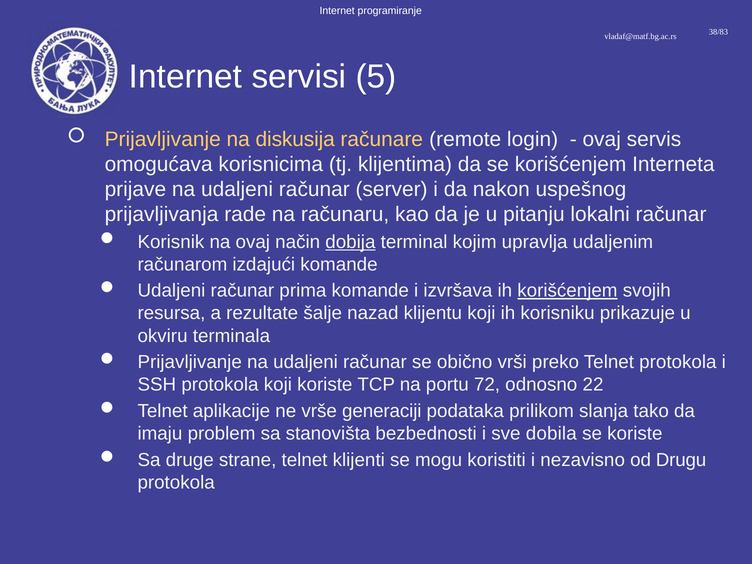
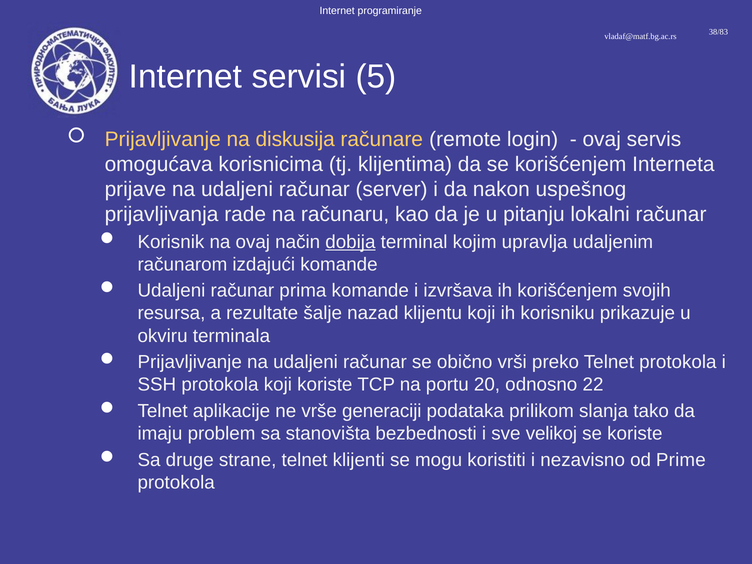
korišćenjem underline: present -> none (567, 291)
72: 72 -> 20 (487, 385)
dobila: dobila -> velikoj (551, 434)
Drugu: Drugu -> Prime (681, 460)
